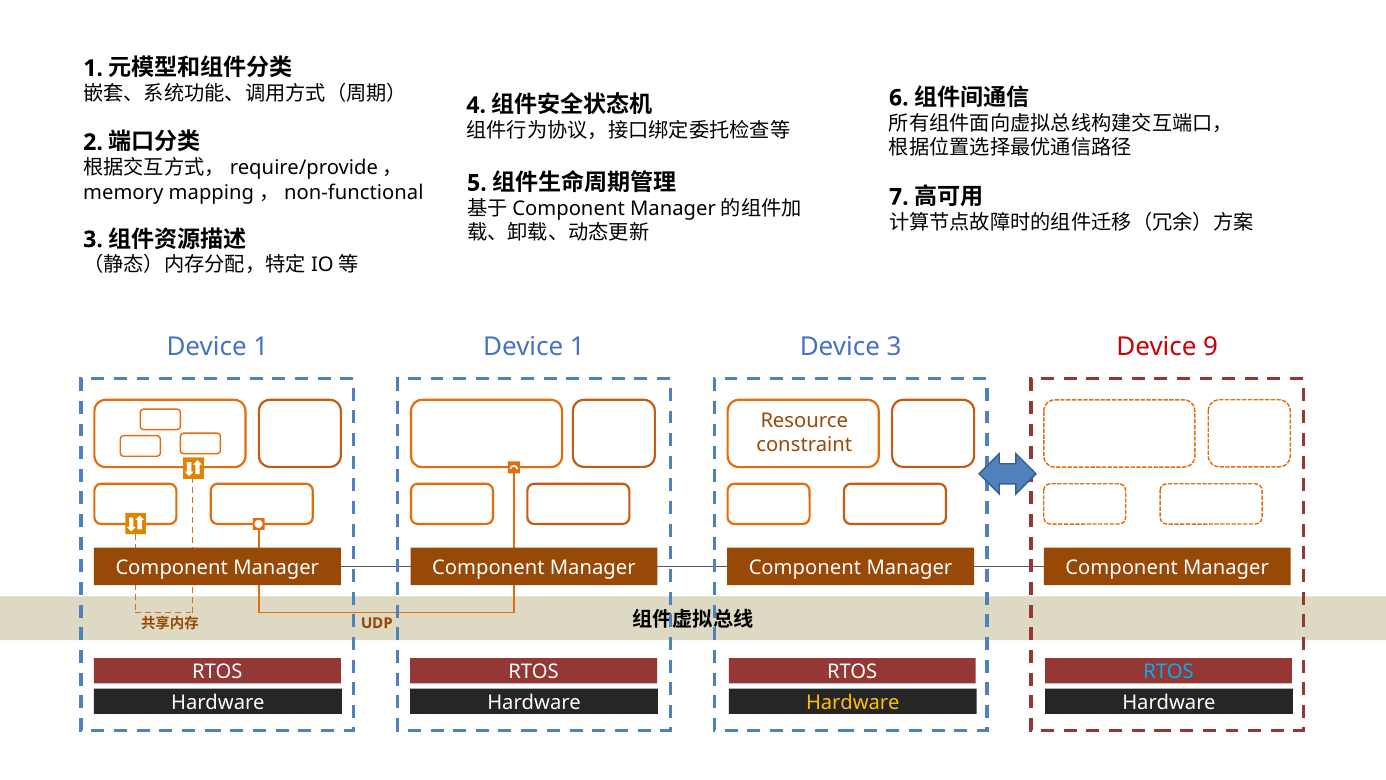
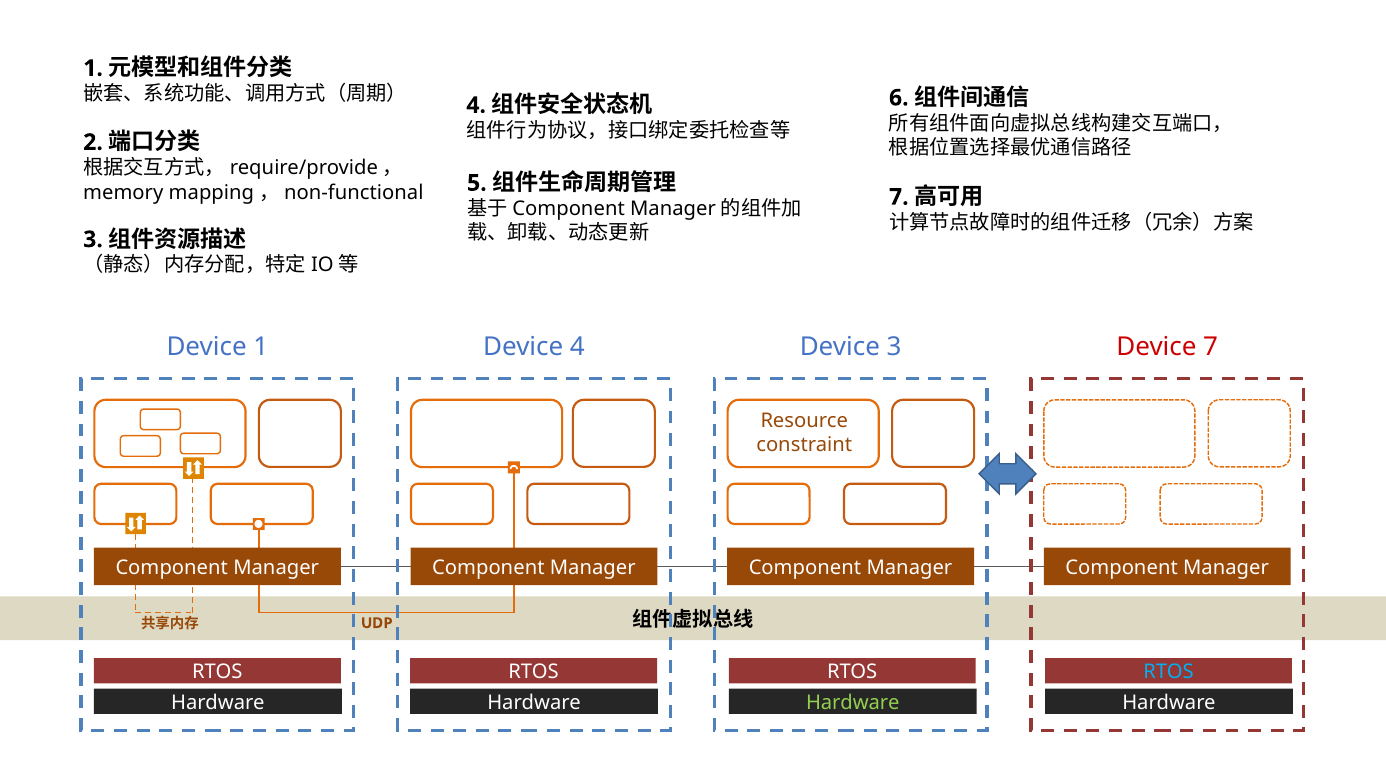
1 Device 1: 1 -> 4 (577, 347)
Device 9: 9 -> 7 (1211, 347)
Hardware colour: yellow -> light green (853, 702)
